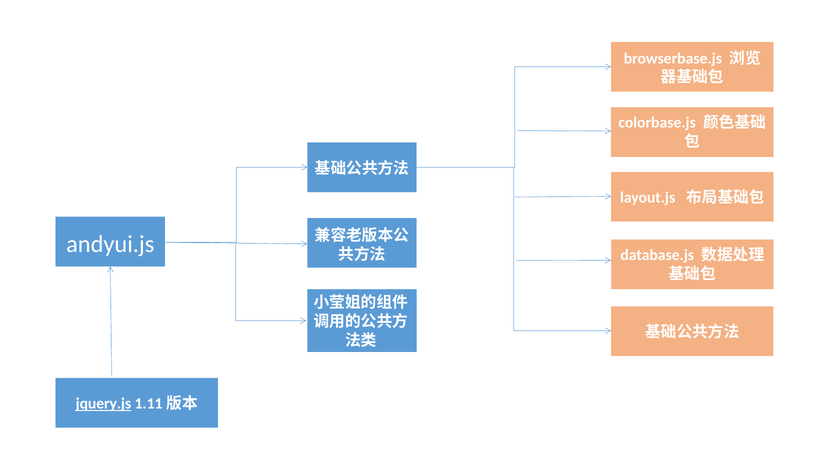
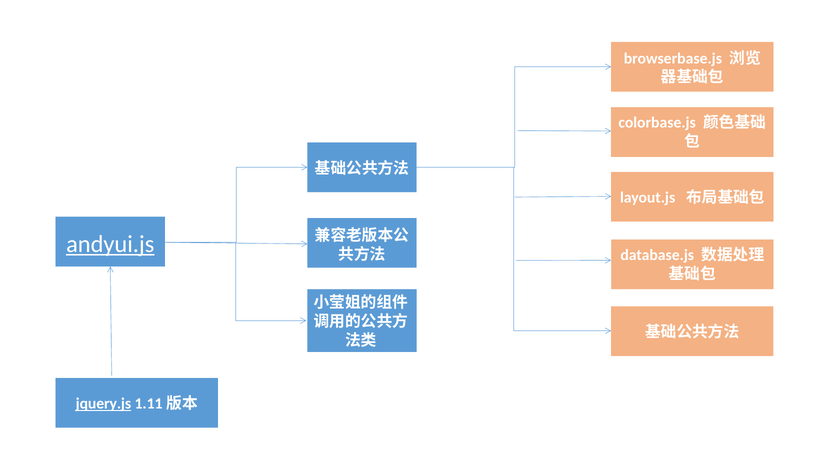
andyui.js underline: none -> present (110, 244)
